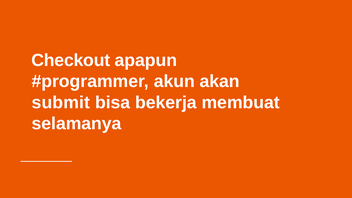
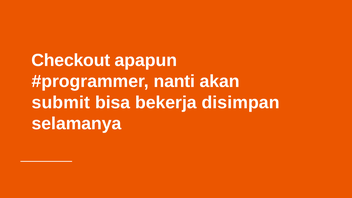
akun: akun -> nanti (174, 81)
membuat: membuat -> disimpan (241, 103)
